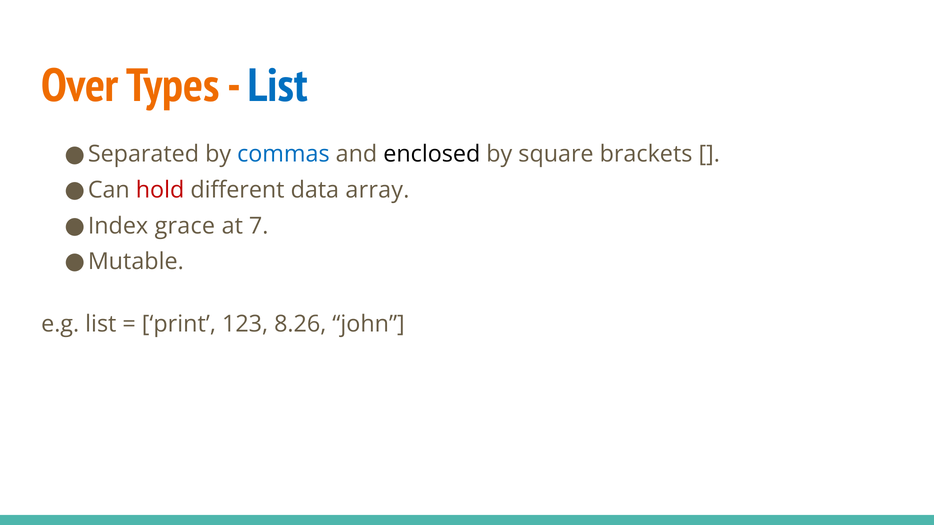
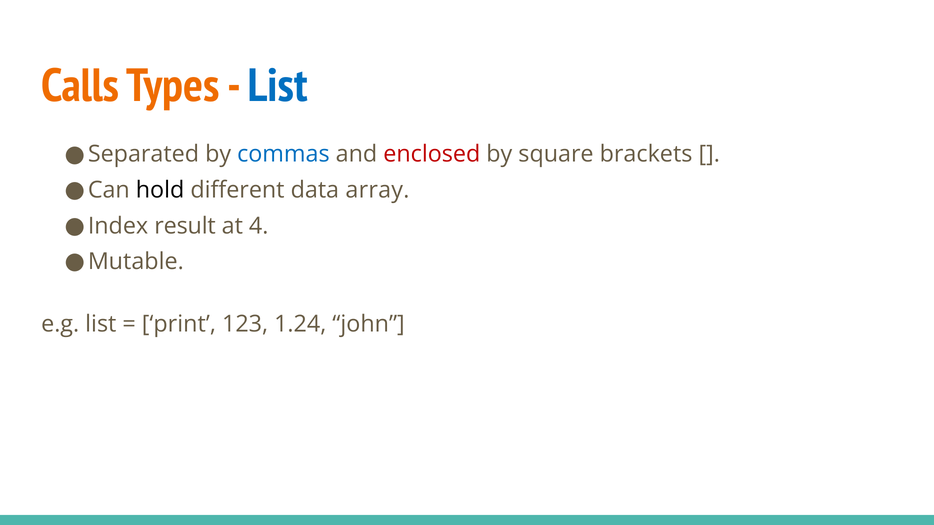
Over: Over -> Calls (80, 86)
enclosed colour: black -> red (432, 154)
hold colour: red -> black (160, 190)
grace: grace -> result (185, 226)
7: 7 -> 4 (259, 226)
8.26: 8.26 -> 1.24 (300, 324)
